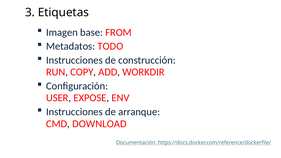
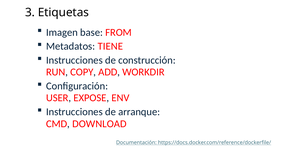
TODO: TODO -> TIENE (110, 46)
